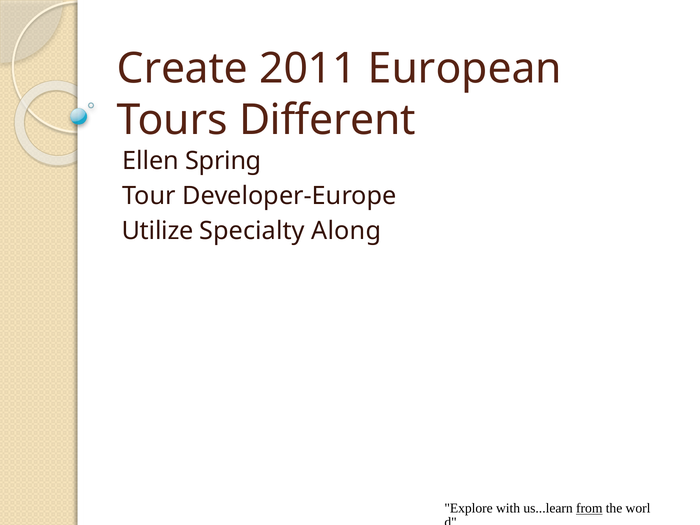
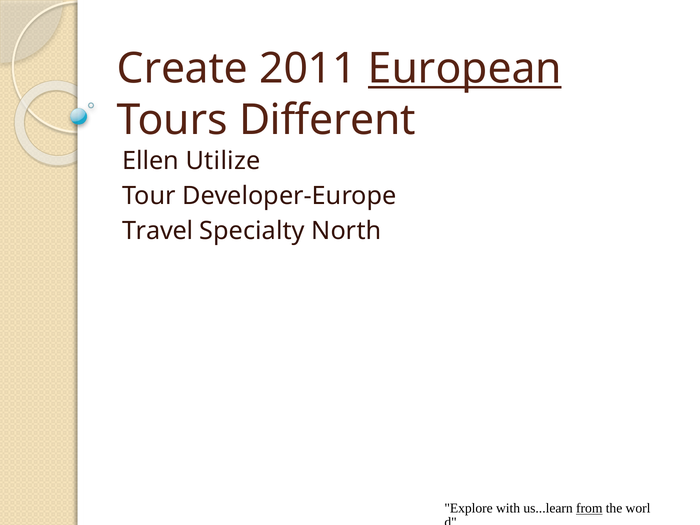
European underline: none -> present (465, 69)
Spring: Spring -> Utilize (223, 161)
Utilize: Utilize -> Travel (158, 231)
Along: Along -> North (346, 231)
